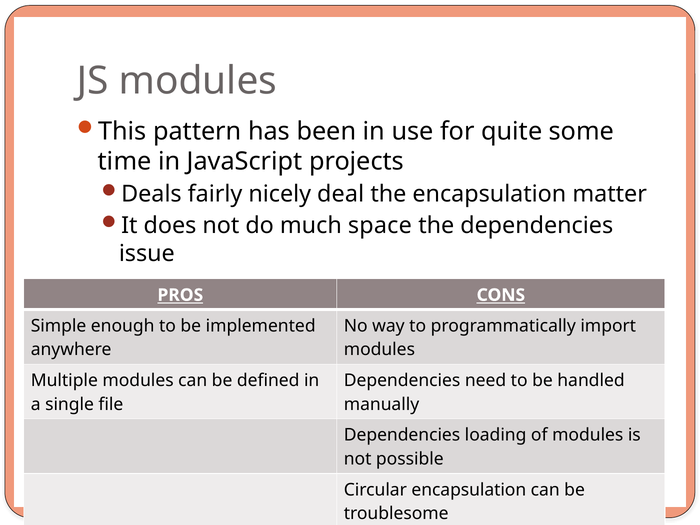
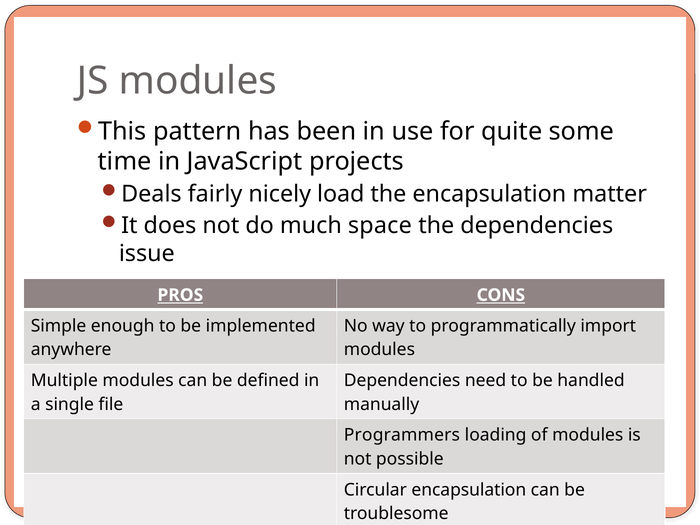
deal: deal -> load (341, 194)
Dependencies: Dependencies -> Programmers (402, 435)
